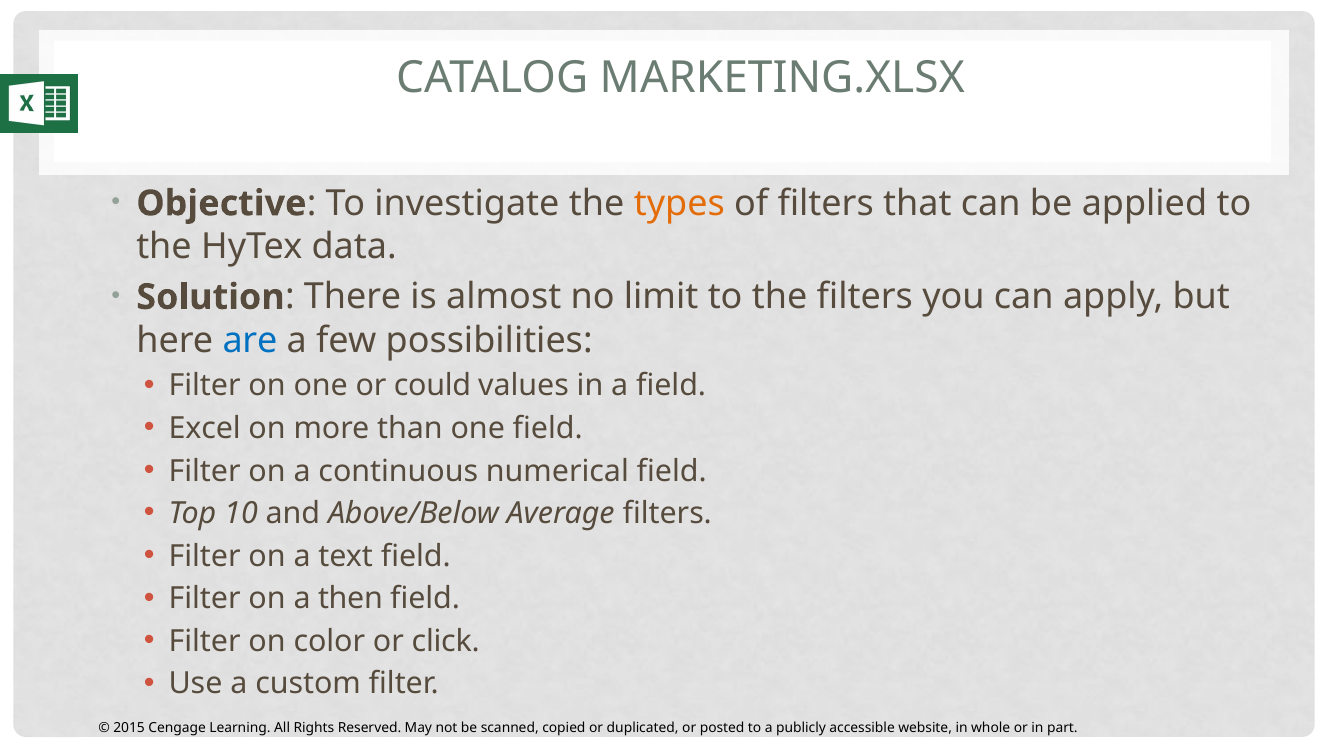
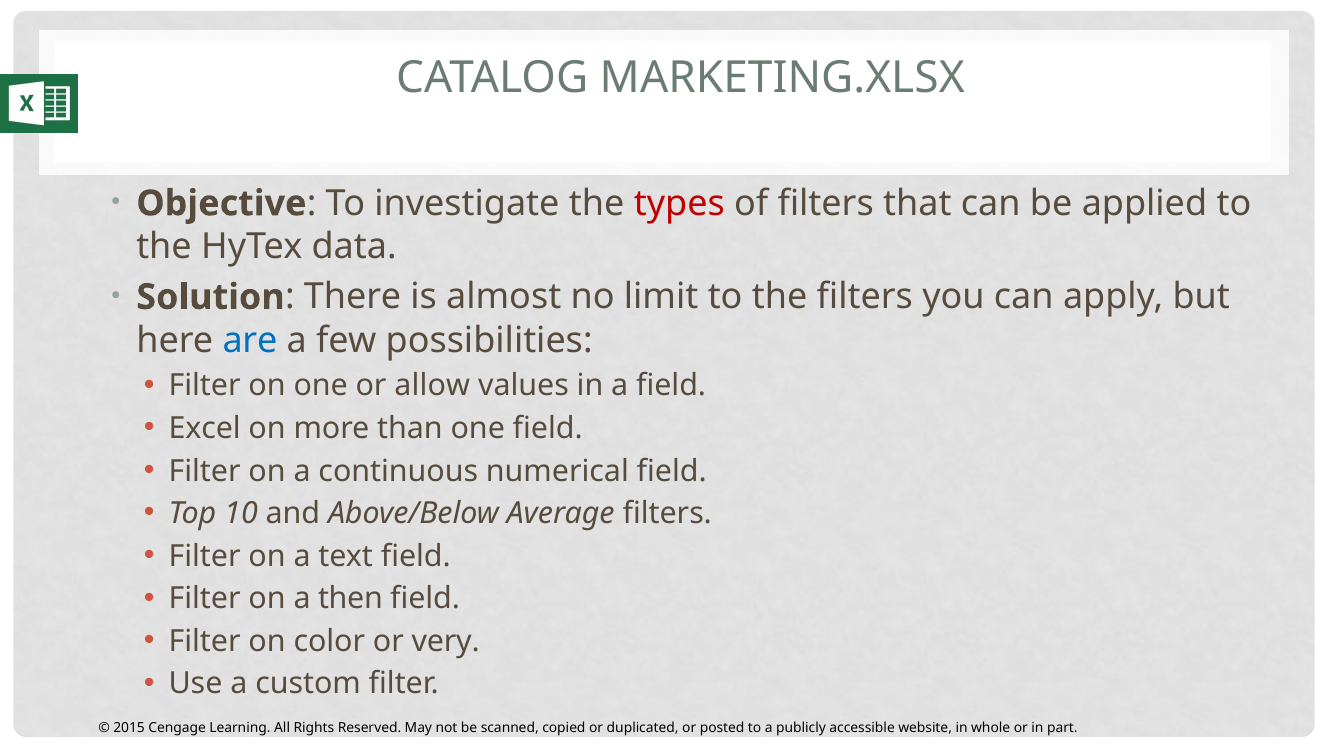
types colour: orange -> red (679, 203)
could: could -> allow (432, 386)
click: click -> very (446, 641)
